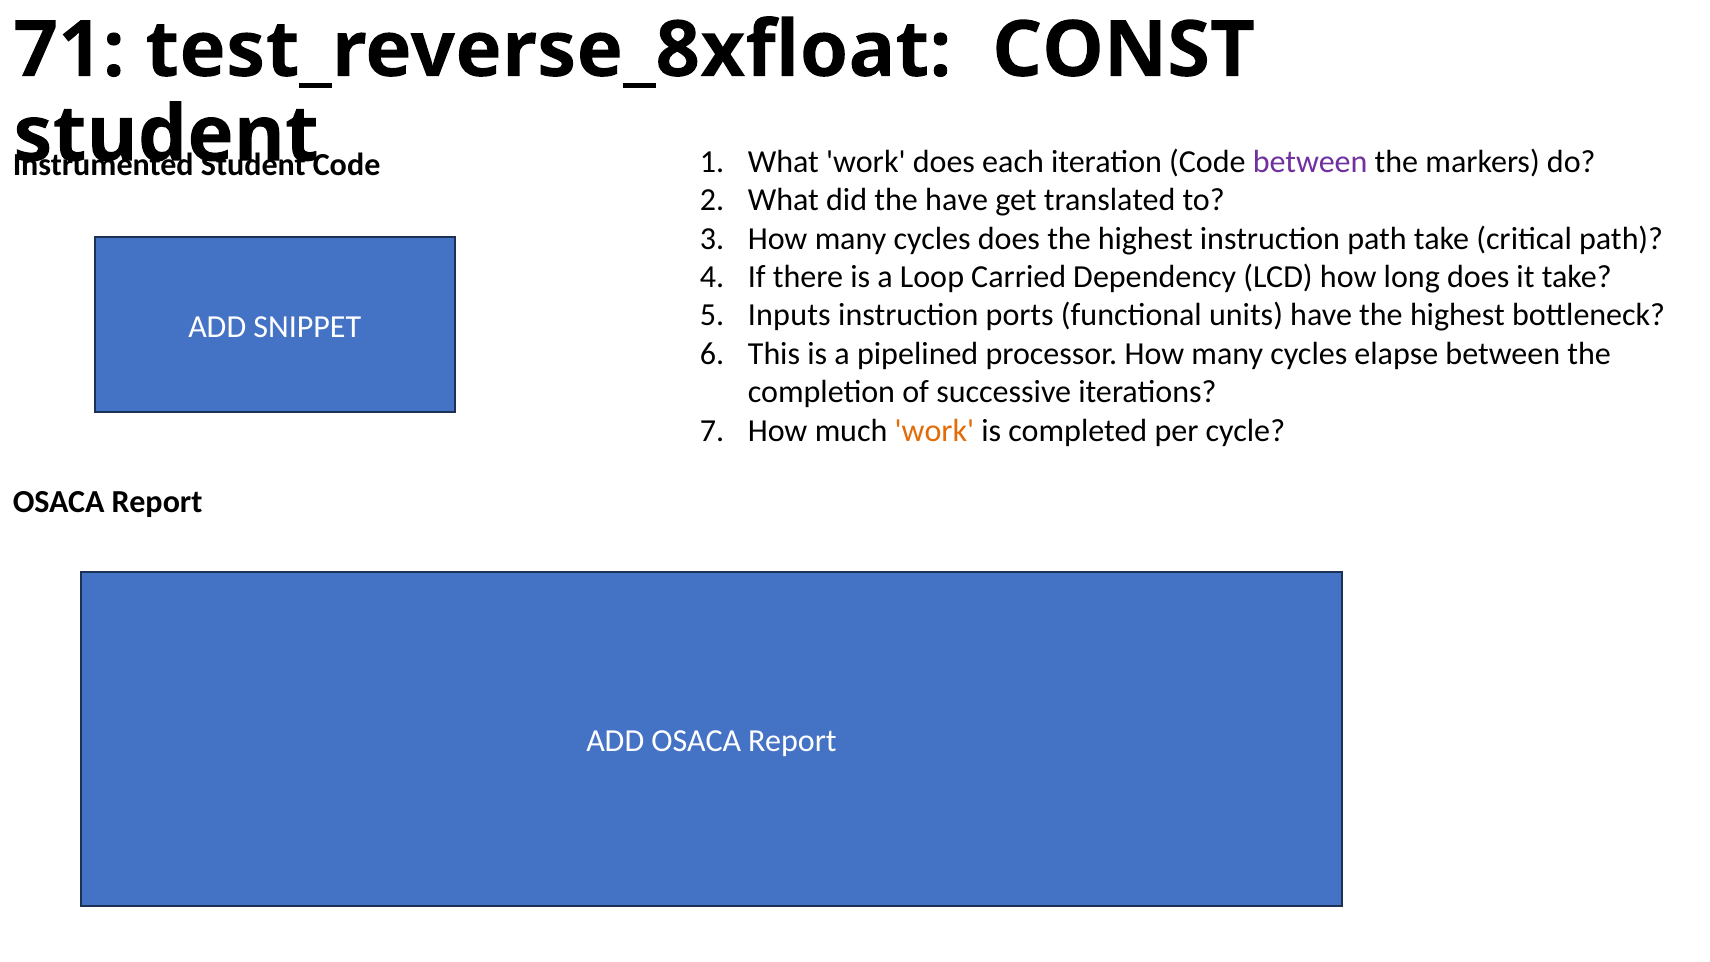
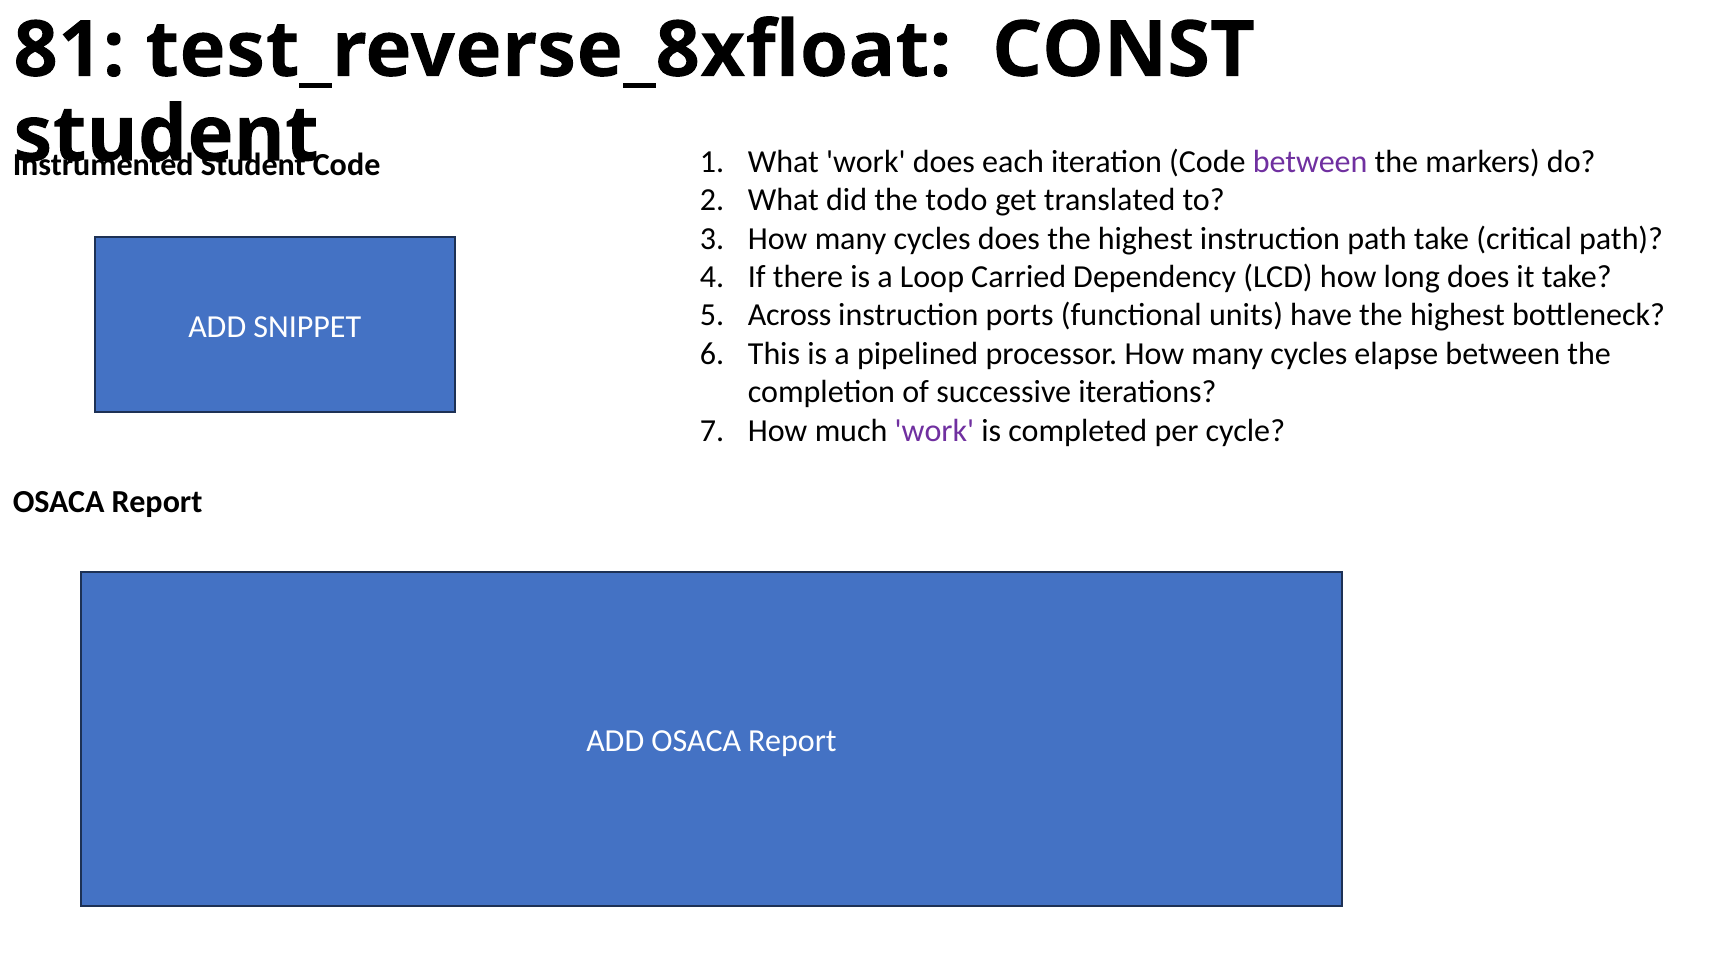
71: 71 -> 81 (69, 50)
the have: have -> todo (956, 200)
Inputs: Inputs -> Across (790, 315)
work colour: orange -> purple (934, 431)
